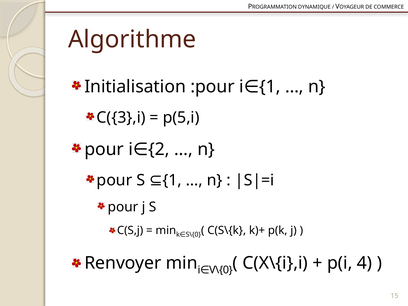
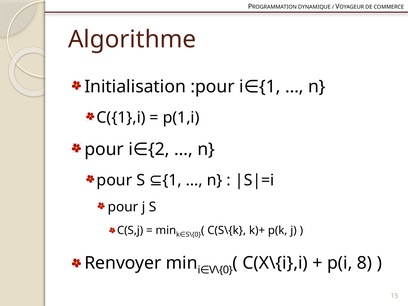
C({3},i: C({3},i -> C({1},i (121, 118)
p(5,i: p(5,i -> p(1,i (181, 118)
4: 4 -> 8 (365, 263)
